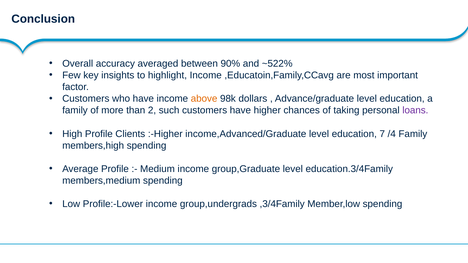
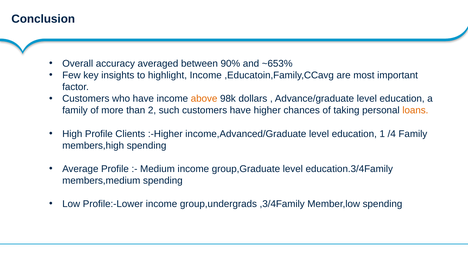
~522%: ~522% -> ~653% (277, 64)
loans colour: purple -> orange (415, 111)
7: 7 -> 1 (382, 134)
